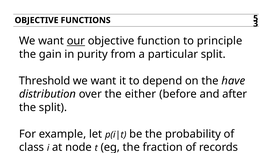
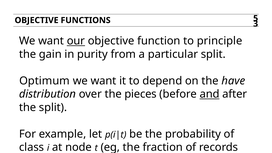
Threshold: Threshold -> Optimum (44, 81)
either: either -> pieces (141, 94)
and underline: none -> present (210, 94)
